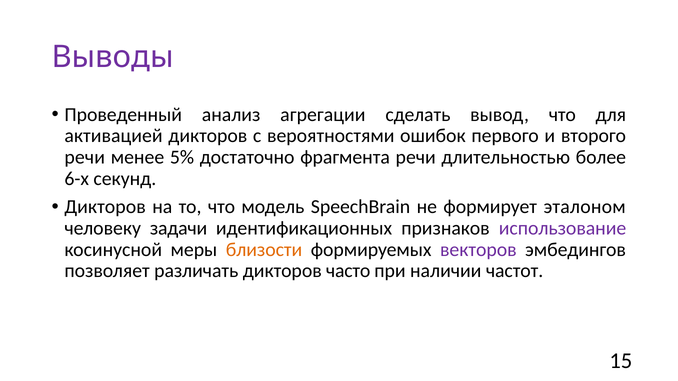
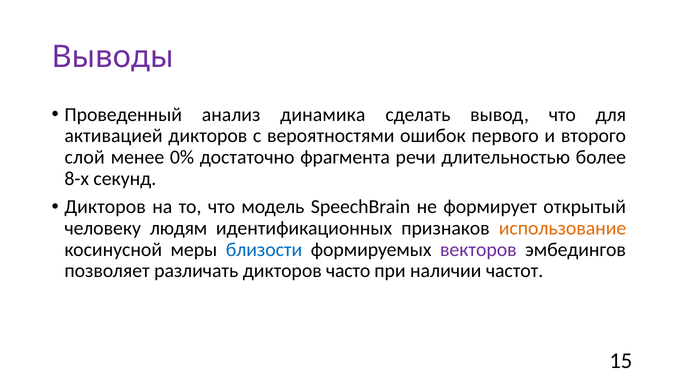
агрегации: агрегации -> динамика (323, 115)
речи: речи -> слой (85, 157)
5%: 5% -> 0% (182, 157)
6-х: 6-х -> 8-х (77, 179)
эталоном: эталоном -> открытый (585, 207)
задачи: задачи -> людям (179, 229)
использование colour: purple -> orange (563, 229)
близости colour: orange -> blue (264, 250)
